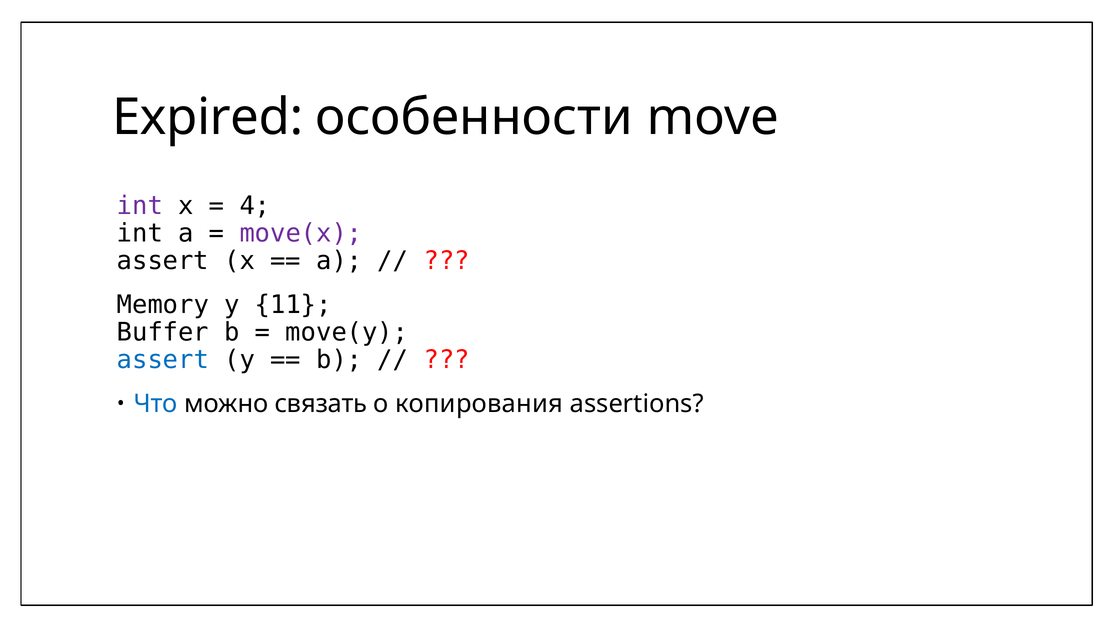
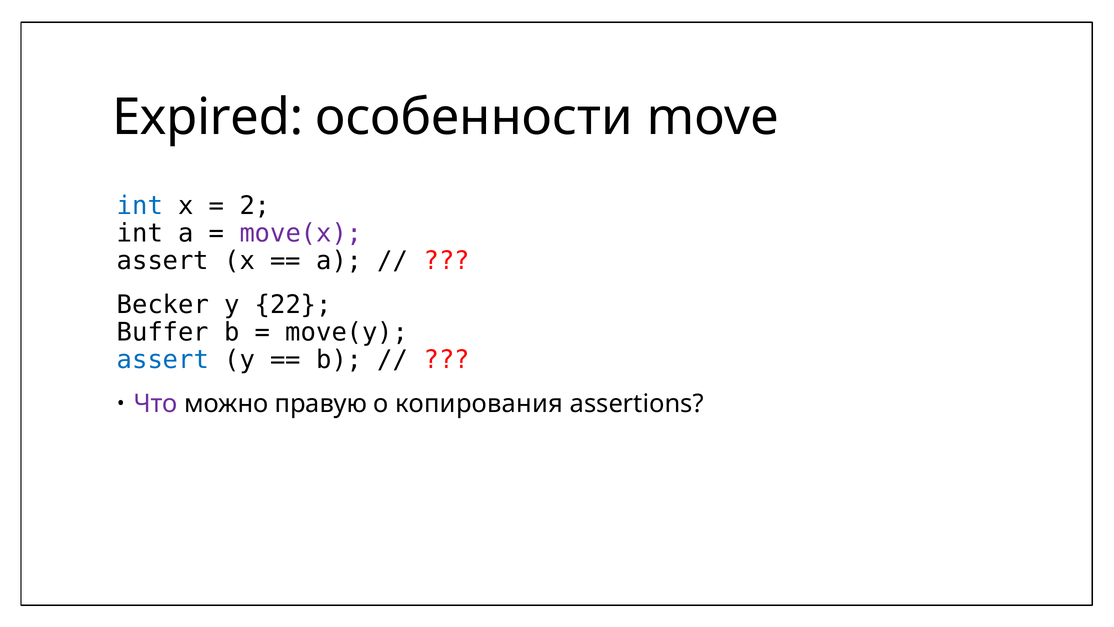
int colour: purple -> blue (140, 206)
4: 4 -> 2 (255, 206)
Memory: Memory -> Becker (163, 305)
11: 11 -> 22 (293, 305)
Что colour: blue -> purple (156, 404)
связать: связать -> правую (321, 404)
